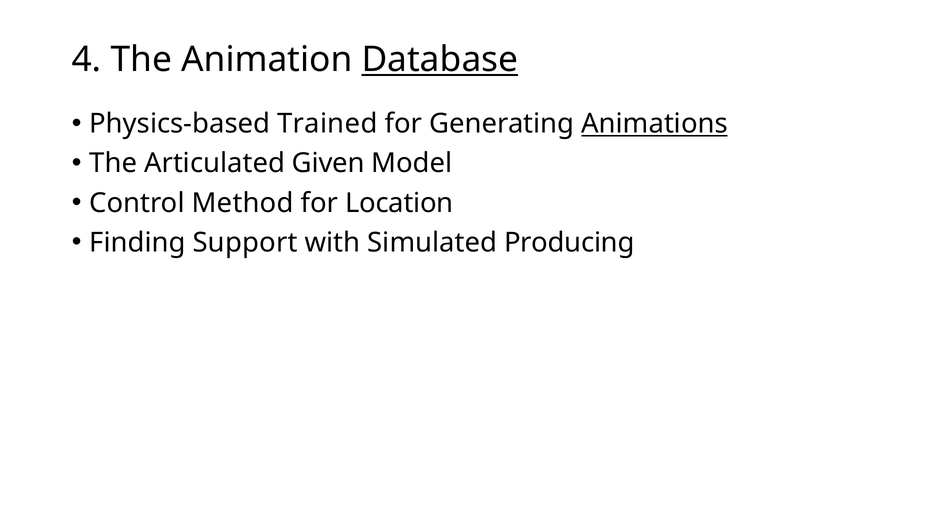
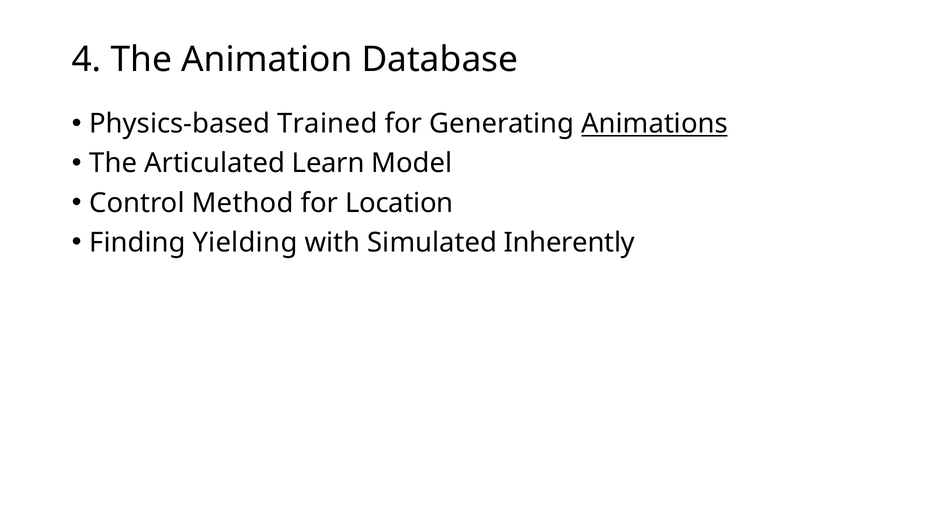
Database underline: present -> none (440, 60)
Given: Given -> Learn (328, 163)
Support: Support -> Yielding (245, 242)
Producing: Producing -> Inherently (569, 242)
